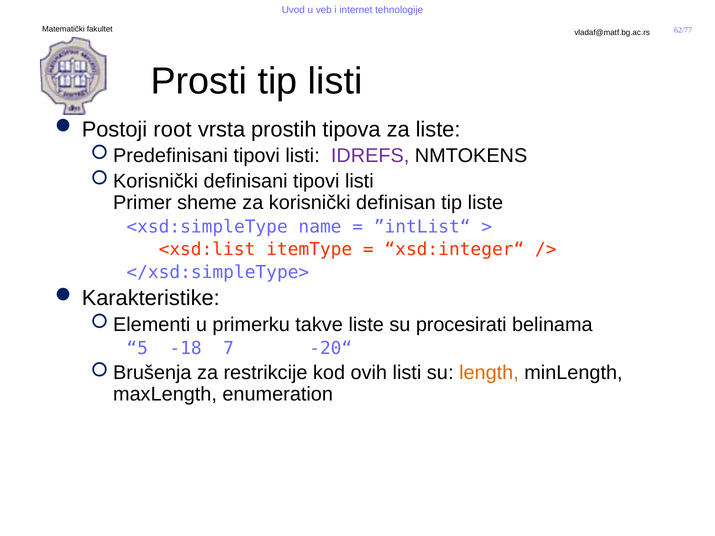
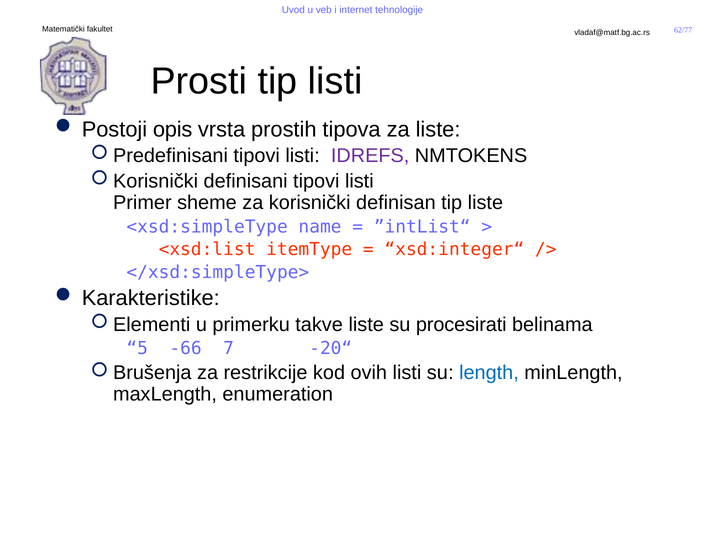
root: root -> opis (173, 129)
-18: -18 -> -66 (186, 349)
length colour: orange -> blue (489, 373)
